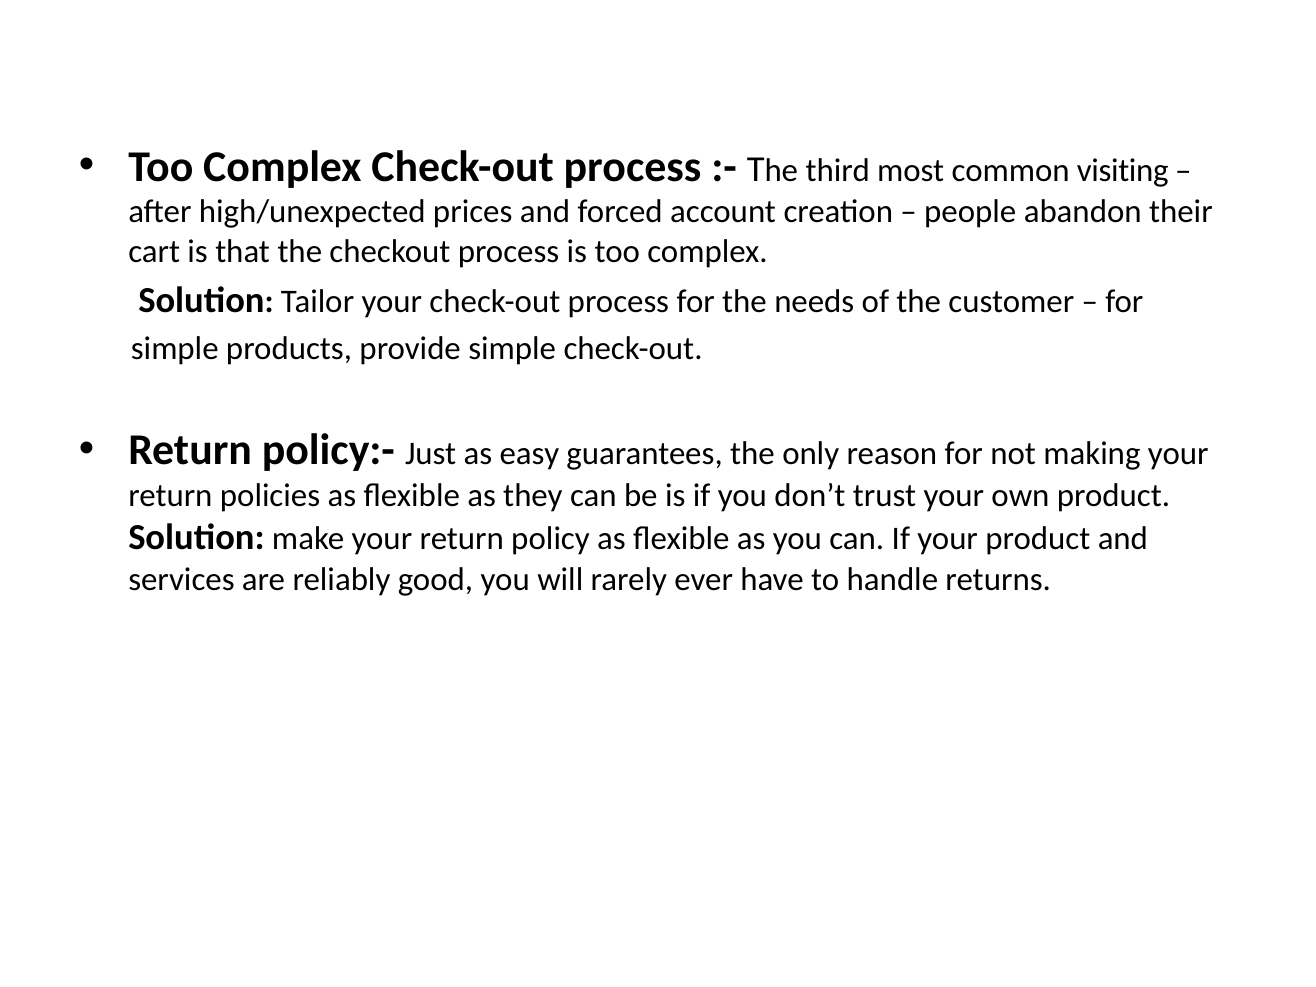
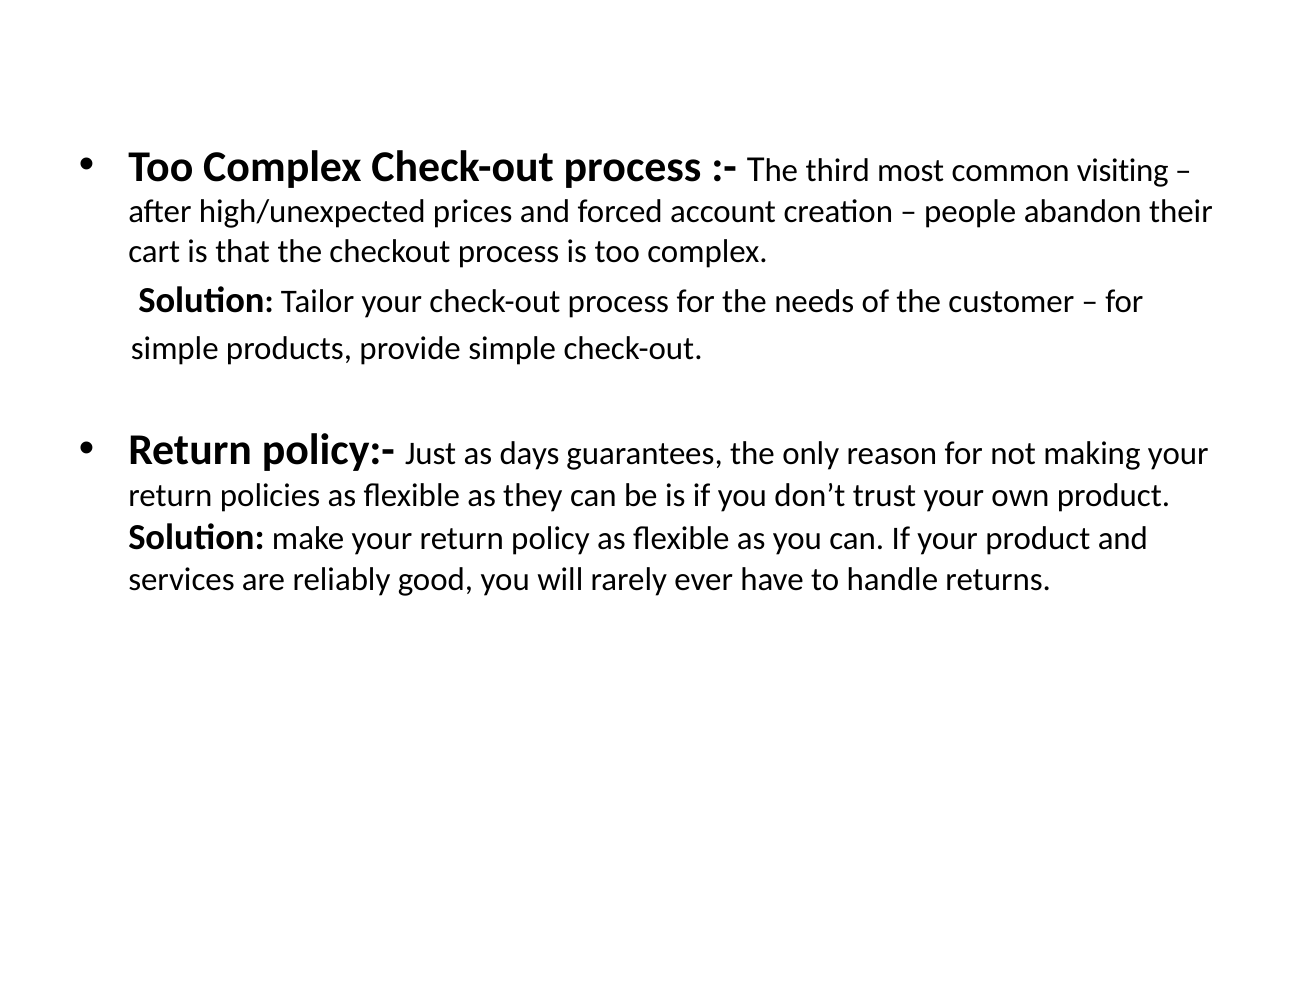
easy: easy -> days (530, 454)
